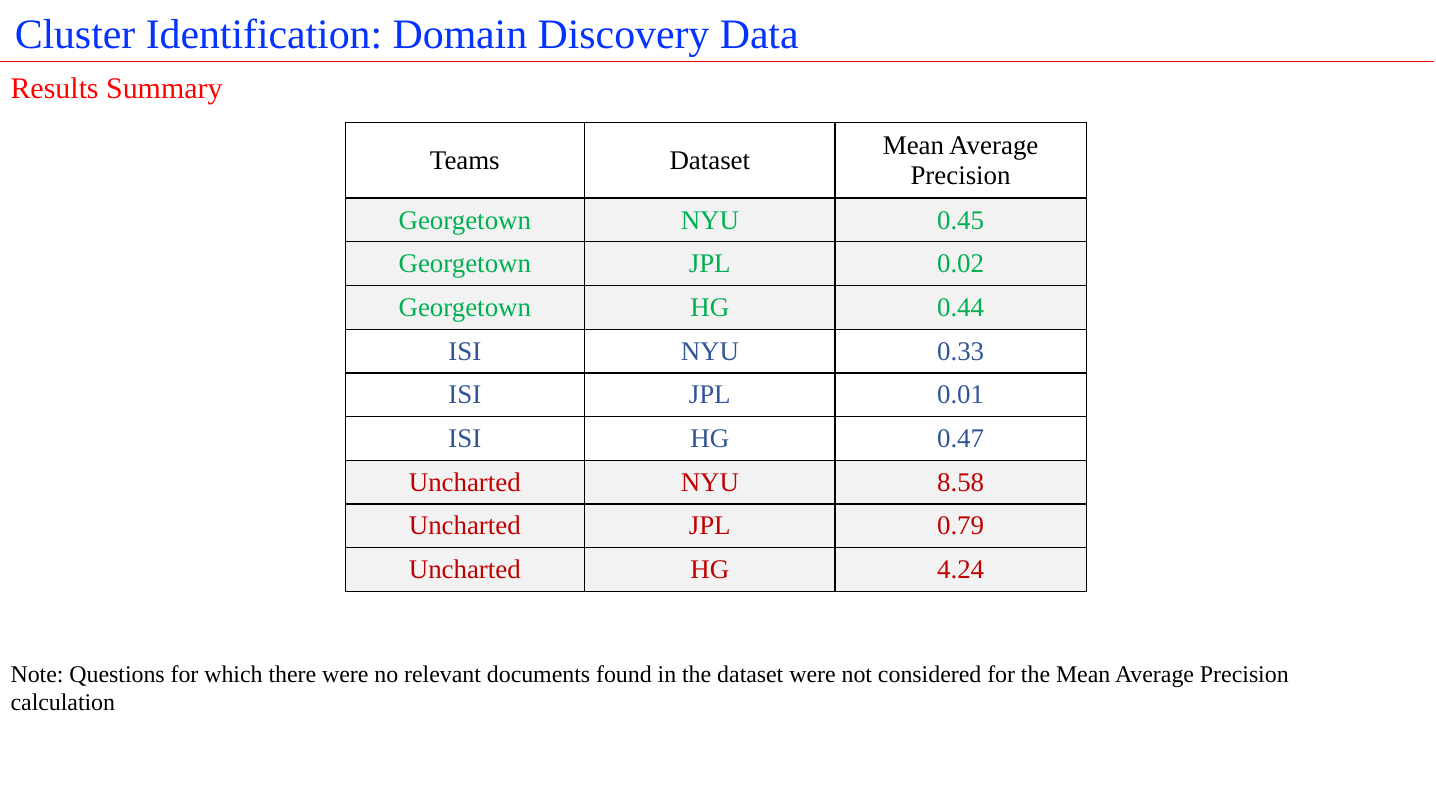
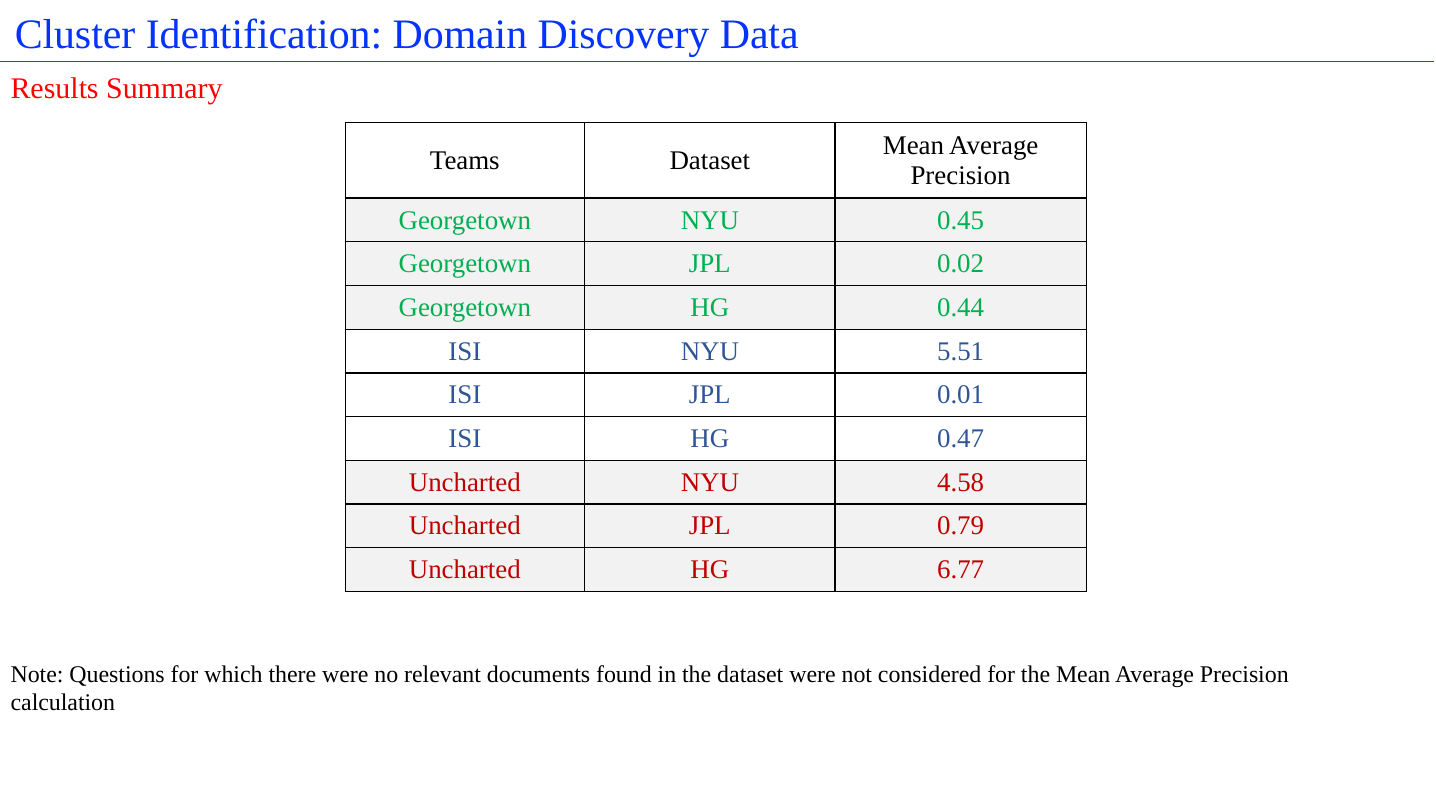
0.33: 0.33 -> 5.51 (961, 351)
8.58: 8.58 -> 4.58 (961, 482)
4.24: 4.24 -> 6.77 (961, 570)
